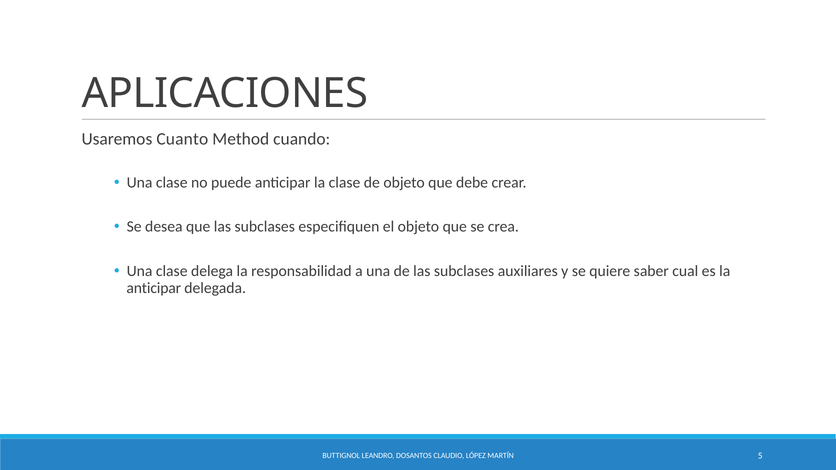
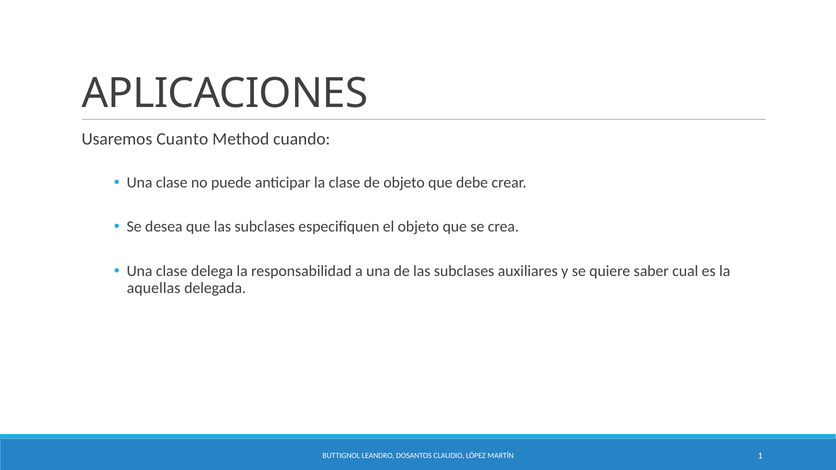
anticipar: anticipar -> aquellas (154, 288)
5: 5 -> 1 (760, 456)
